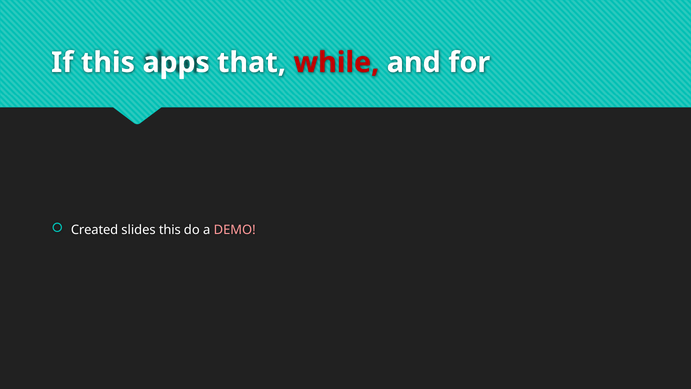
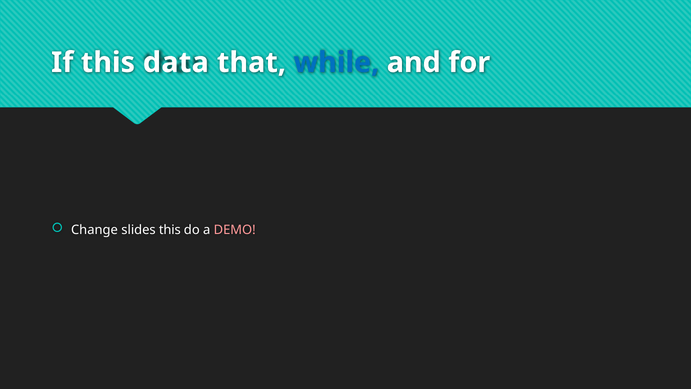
apps: apps -> data (176, 62)
while colour: red -> blue (336, 62)
Created: Created -> Change (94, 230)
